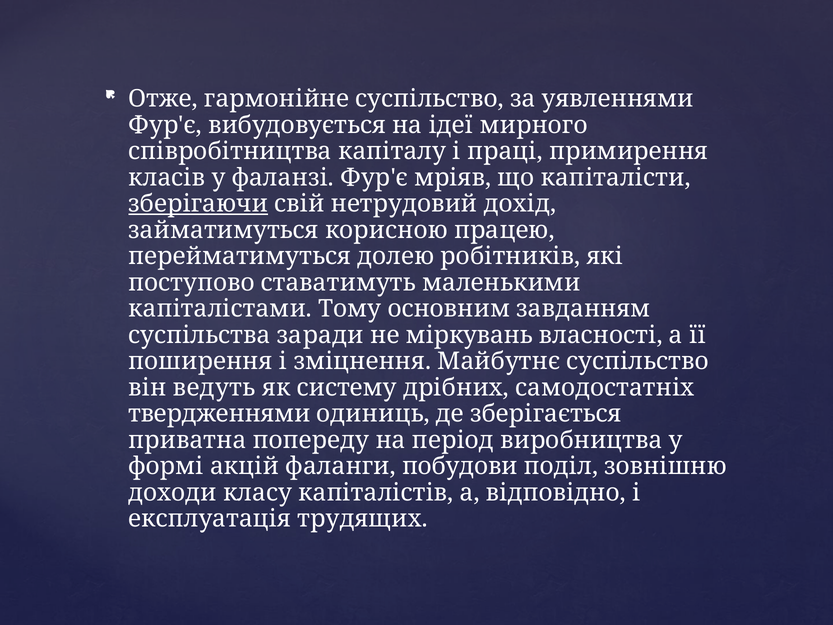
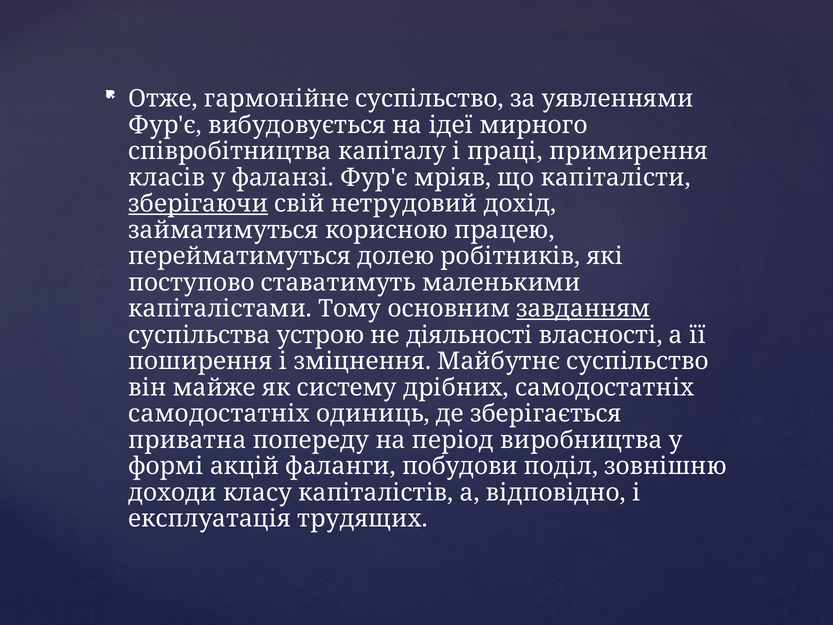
завданням underline: none -> present (583, 309)
заради: заради -> устрою (320, 335)
міркувань: міркувань -> діяльності (469, 335)
ведуть: ведуть -> майже (214, 387)
твердженнями: твердженнями -> самодостатніх (219, 414)
